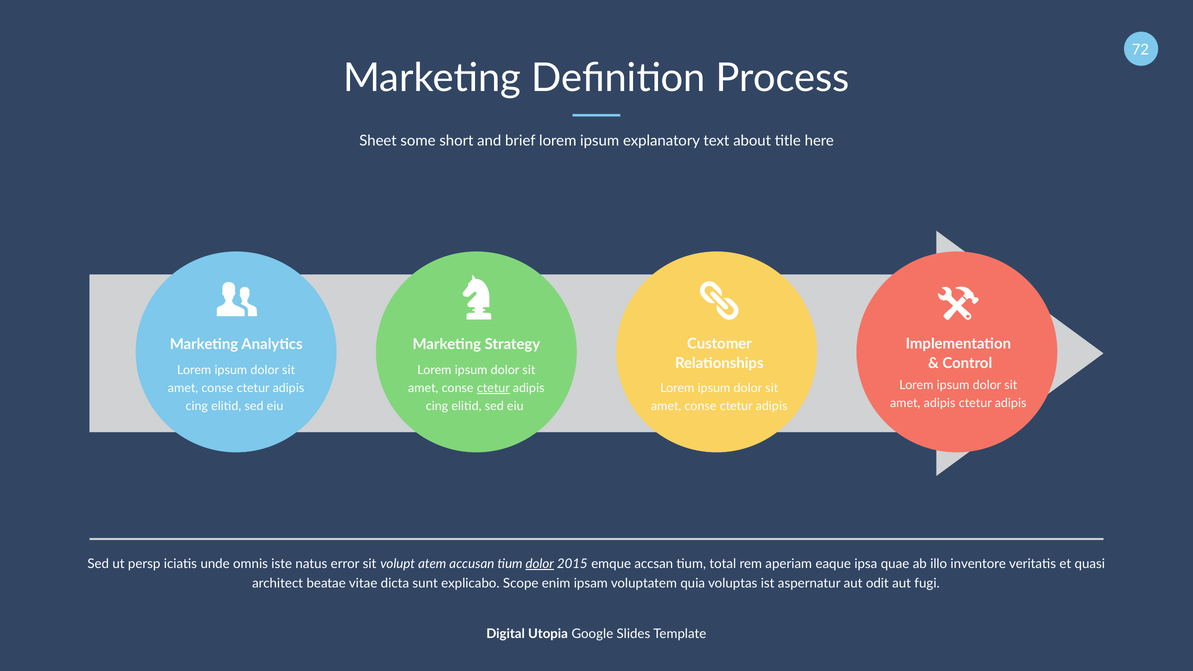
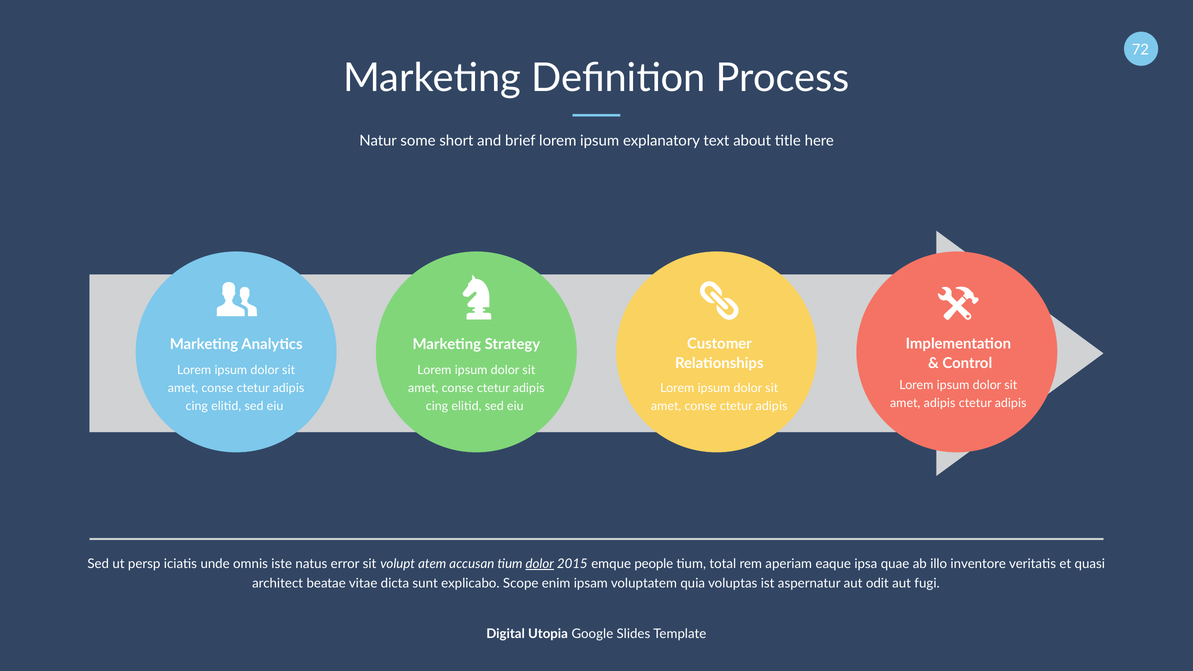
Sheet: Sheet -> Natur (378, 141)
ctetur underline: present -> none (493, 388)
accsan: accsan -> people (654, 564)
